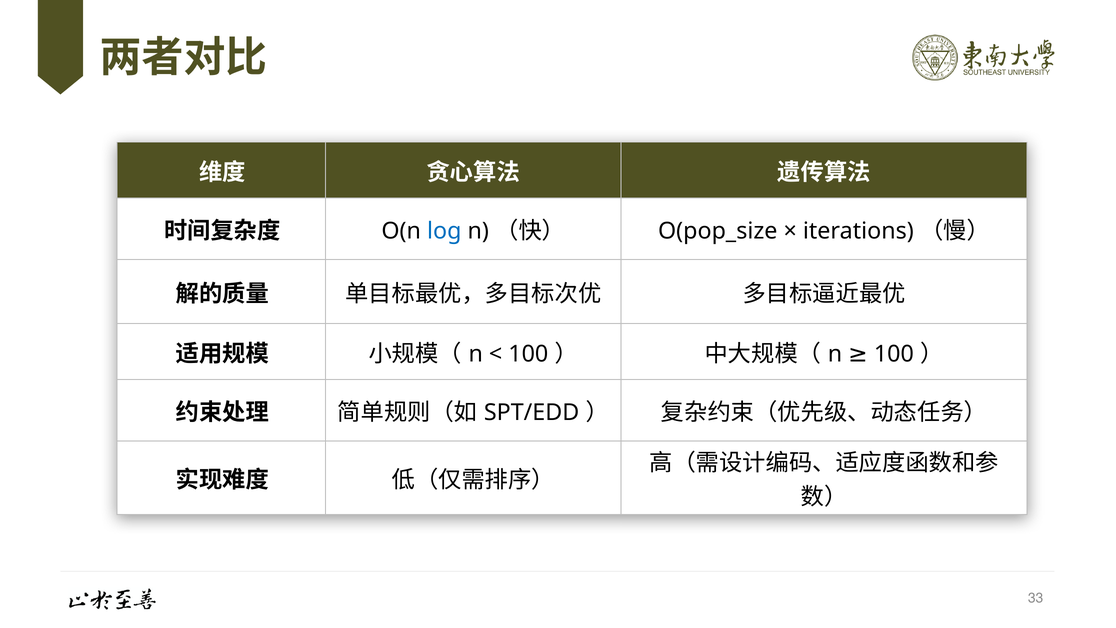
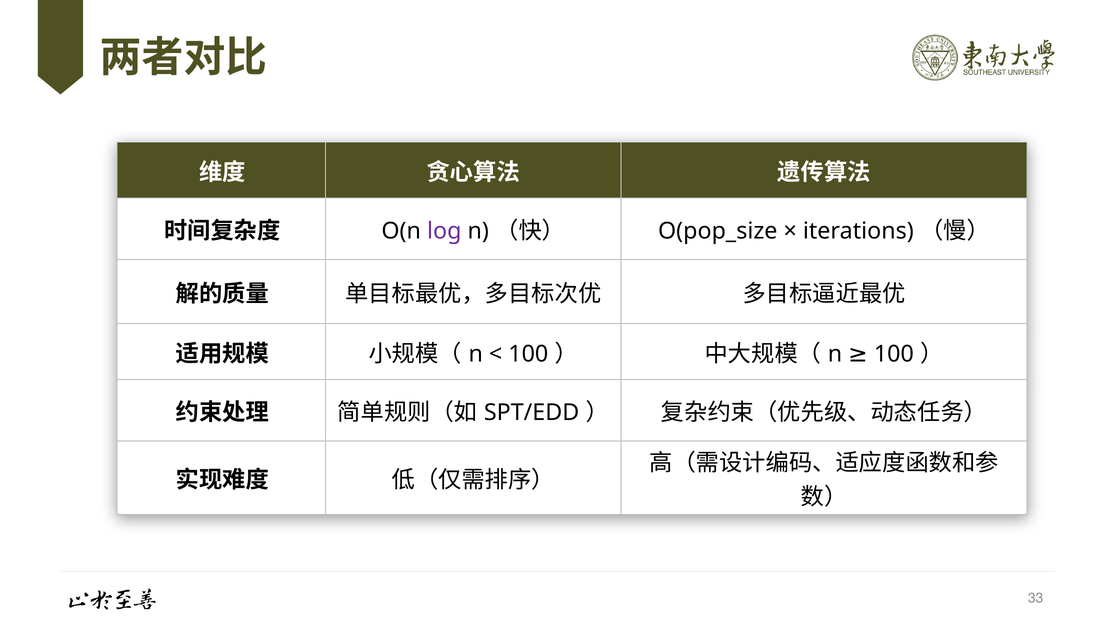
log colour: blue -> purple (444, 231)
